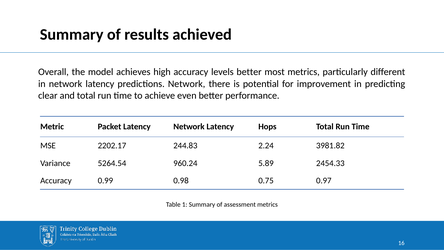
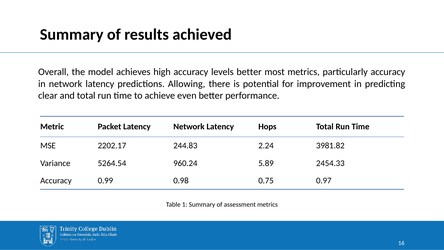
particularly different: different -> accuracy (388, 72)
predictions Network: Network -> Allowing (187, 84)
